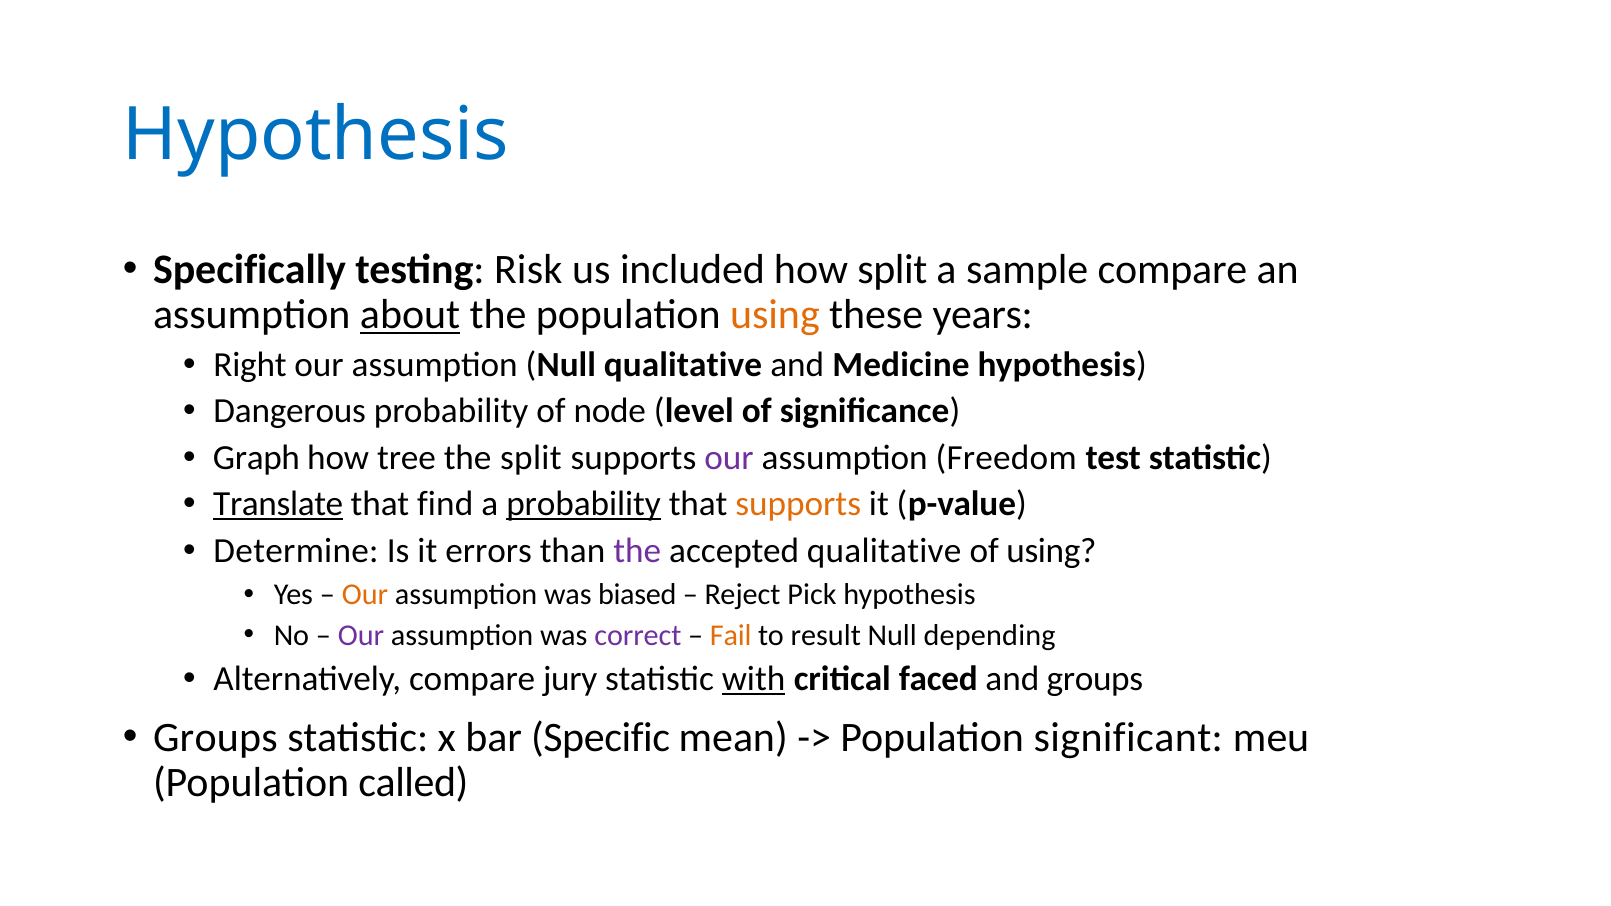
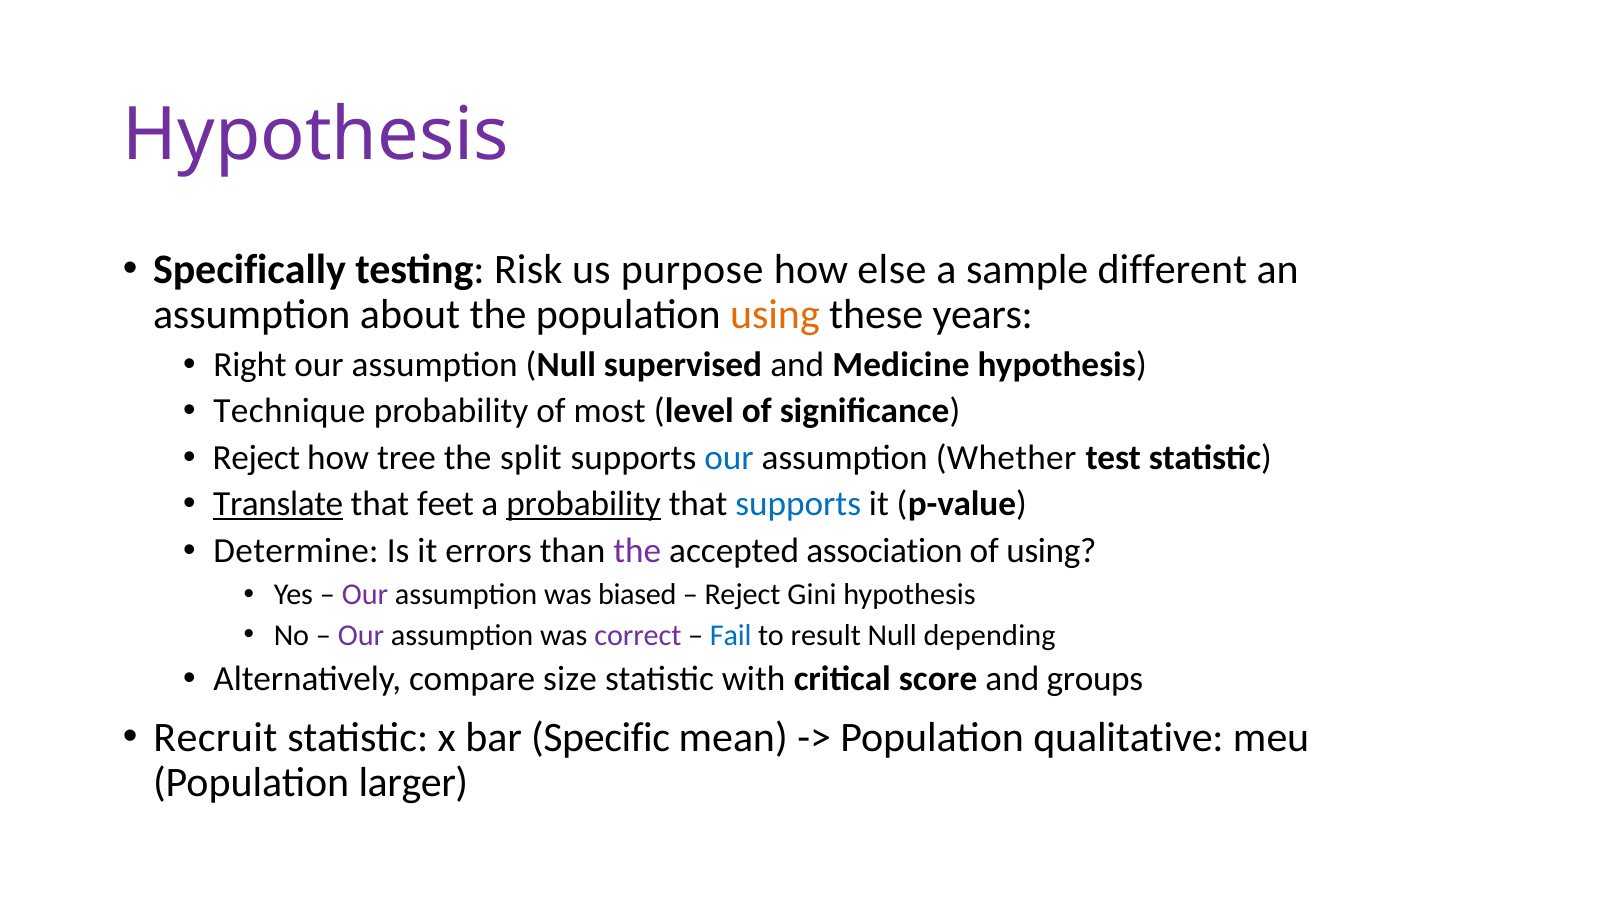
Hypothesis colour: blue -> purple (316, 135)
included: included -> purpose (692, 270)
how split: split -> else (892, 270)
sample compare: compare -> different (1172, 270)
about underline: present -> none (410, 315)
Null qualitative: qualitative -> supervised (683, 365)
Dangerous: Dangerous -> Technique (289, 411)
node: node -> most (610, 411)
Graph: Graph -> Reject (256, 458)
our colour: purple -> blue (729, 458)
Freedom: Freedom -> Whether (1006, 458)
find: find -> feet (445, 504)
supports colour: orange -> blue (798, 504)
accepted qualitative: qualitative -> association (884, 551)
Our colour: orange -> purple (365, 594)
Pick: Pick -> Gini (812, 594)
Fail colour: orange -> blue (731, 635)
jury: jury -> size (570, 679)
with underline: present -> none (754, 679)
faced: faced -> score (938, 679)
Groups: Groups -> Recruit (215, 738)
significant: significant -> qualitative (1129, 738)
called: called -> larger (413, 783)
